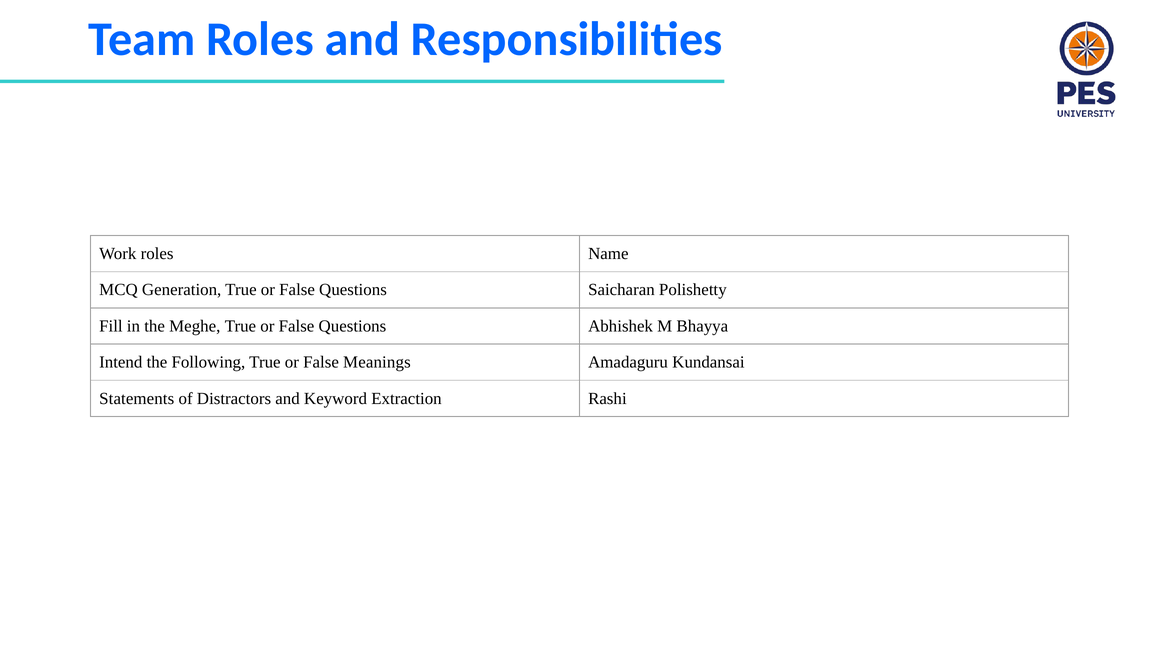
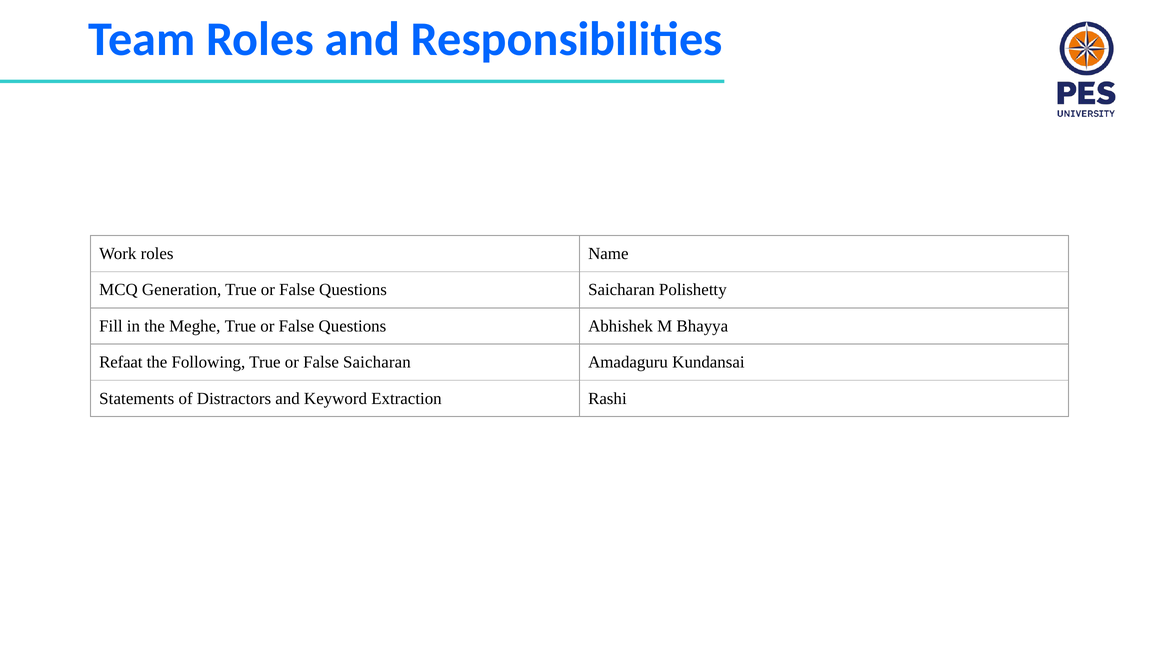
Intend: Intend -> Refaat (121, 362)
False Meanings: Meanings -> Saicharan (377, 362)
